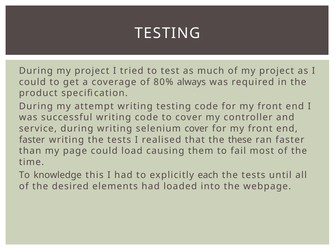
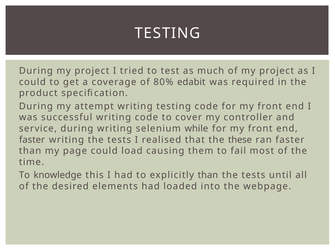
always: always -> edabit (191, 82)
selenium cover: cover -> while (196, 129)
explicitly each: each -> than (208, 175)
